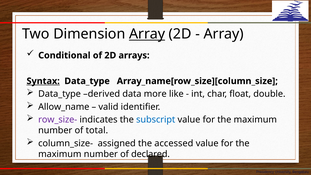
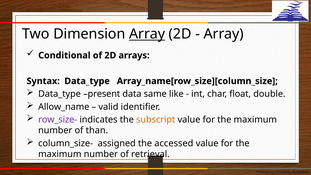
Syntax underline: present -> none (43, 81)
derived: derived -> present (102, 94)
more: more -> same (155, 94)
subscript colour: blue -> orange (156, 120)
total: total -> than (97, 130)
declared: declared -> retrieval (150, 154)
